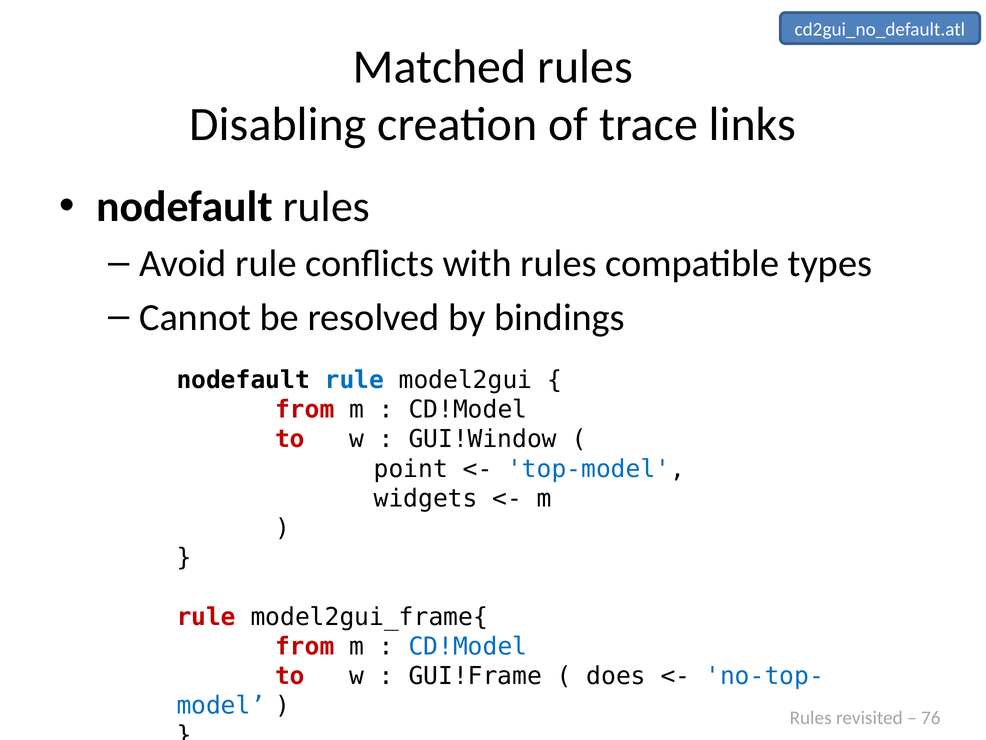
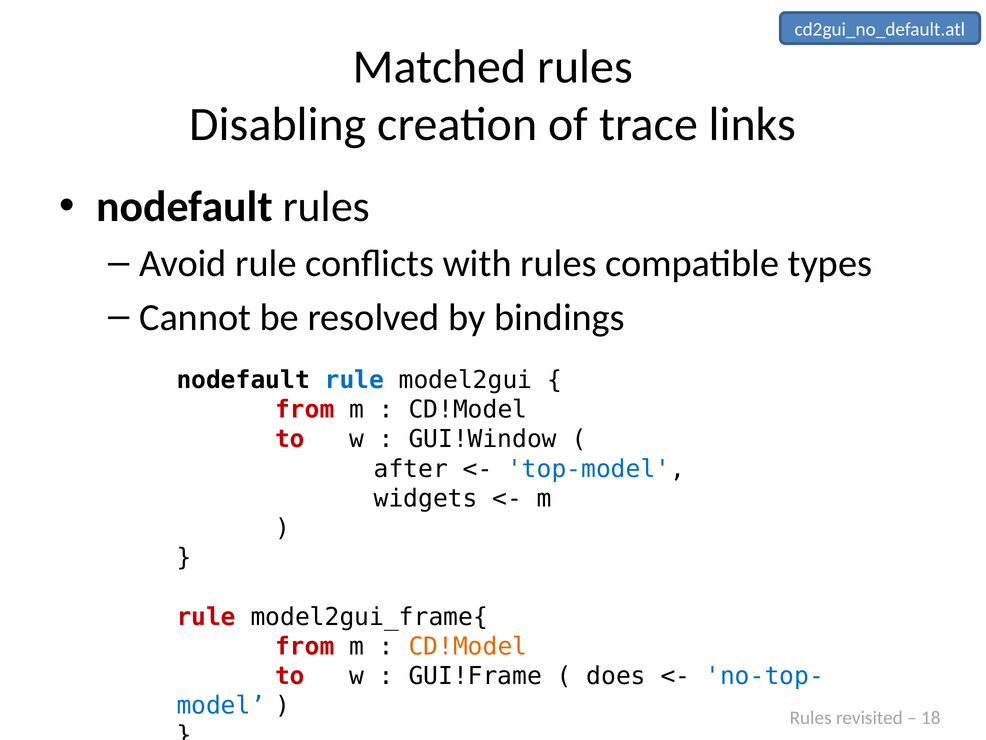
point: point -> after (411, 469)
CD!Model colour: blue -> orange (468, 646)
76: 76 -> 18 (931, 717)
